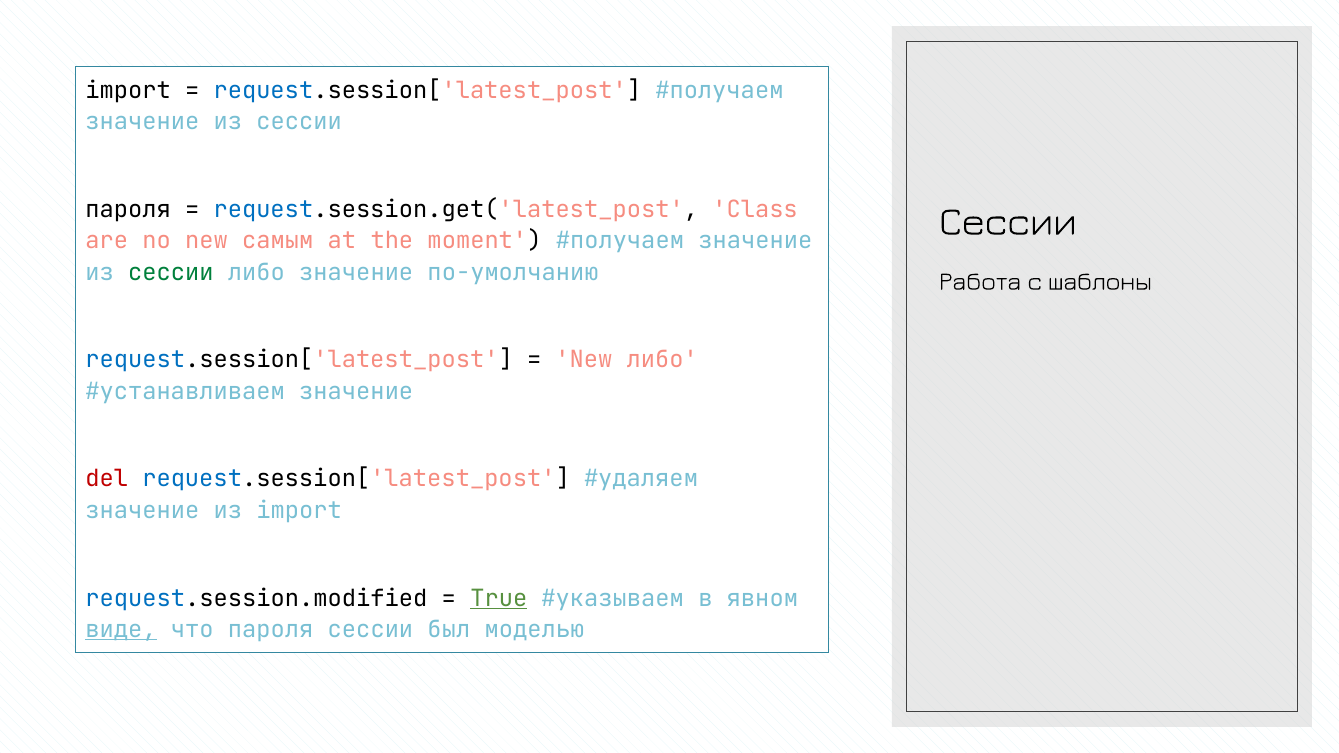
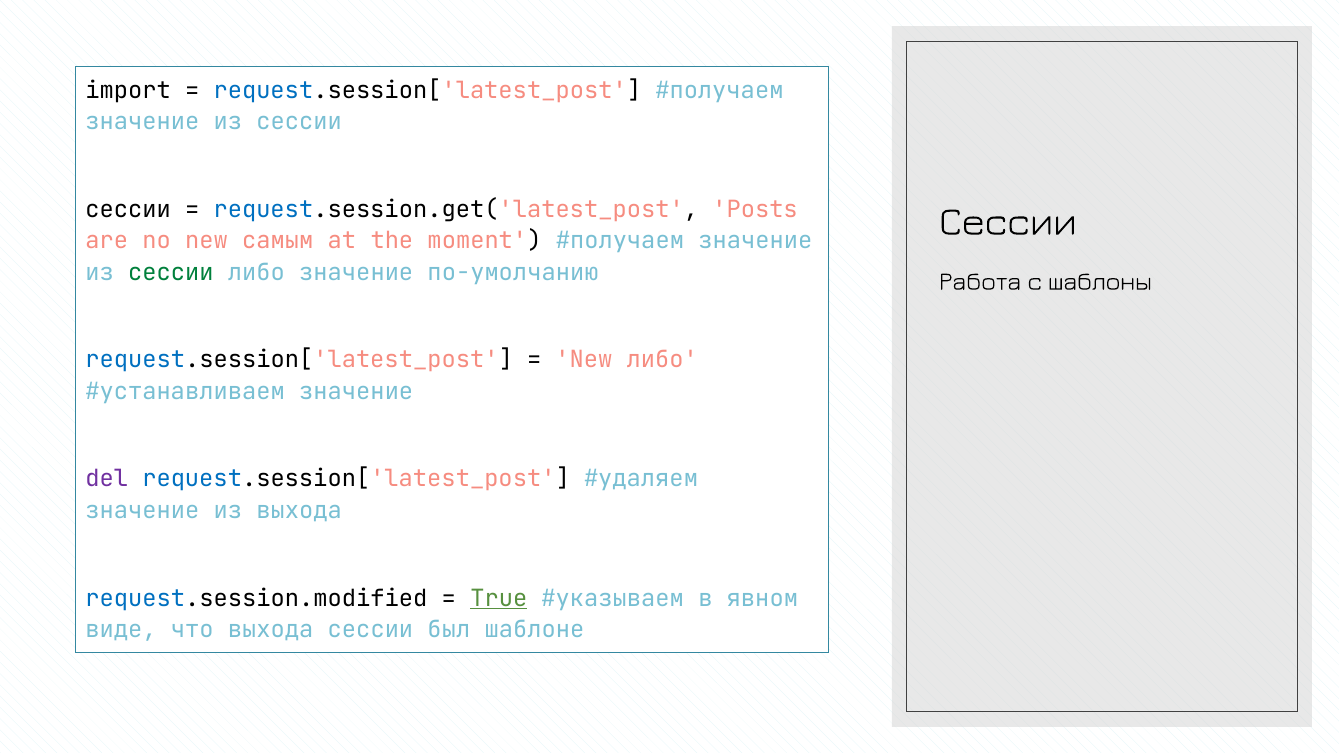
пароля: пароля -> сессии (128, 210)
Class: Class -> Posts (755, 210)
del colour: red -> purple (107, 479)
из import: import -> выхода (299, 511)
виде underline: present -> none (121, 630)
что пароля: пароля -> выхода (271, 630)
моделью: моделью -> шаблоне (534, 630)
